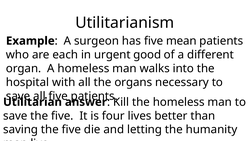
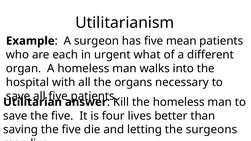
good: good -> what (147, 55)
humanity: humanity -> surgeons (212, 130)
